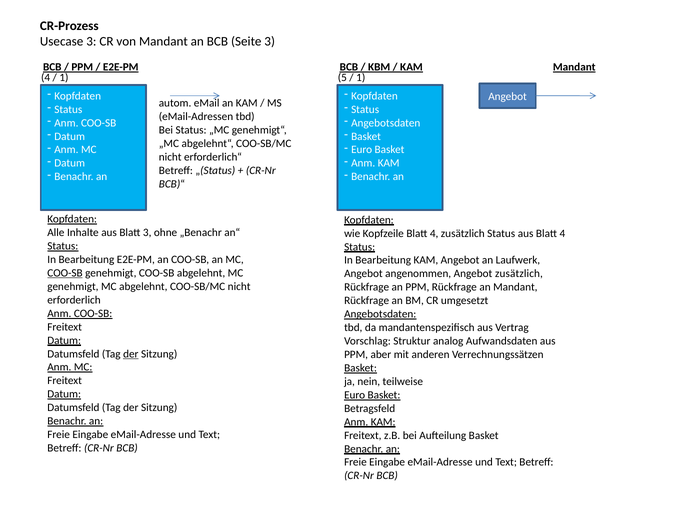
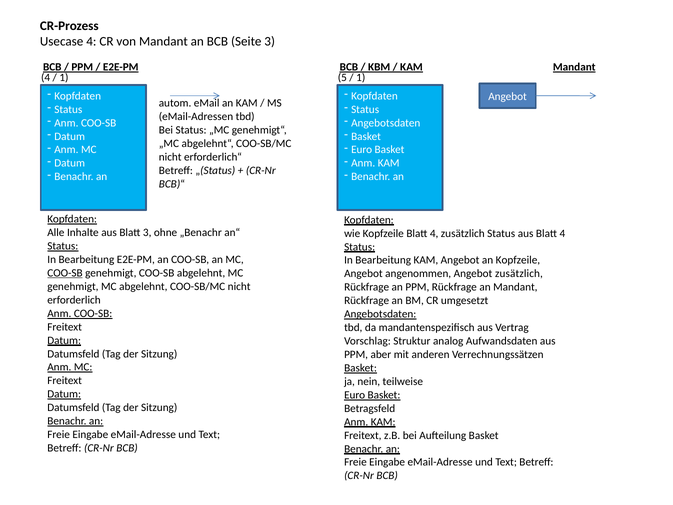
Usecase 3: 3 -> 4 (91, 42)
an Laufwerk: Laufwerk -> Kopfzeile (518, 260)
der underline: present -> none (131, 354)
